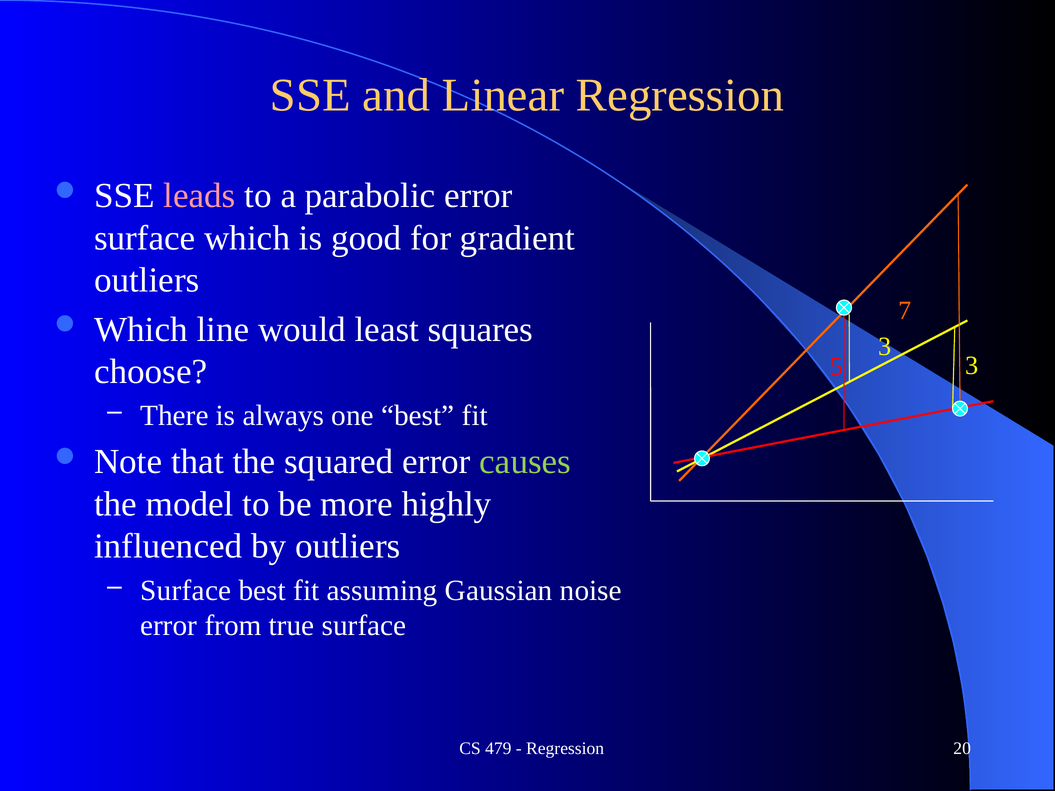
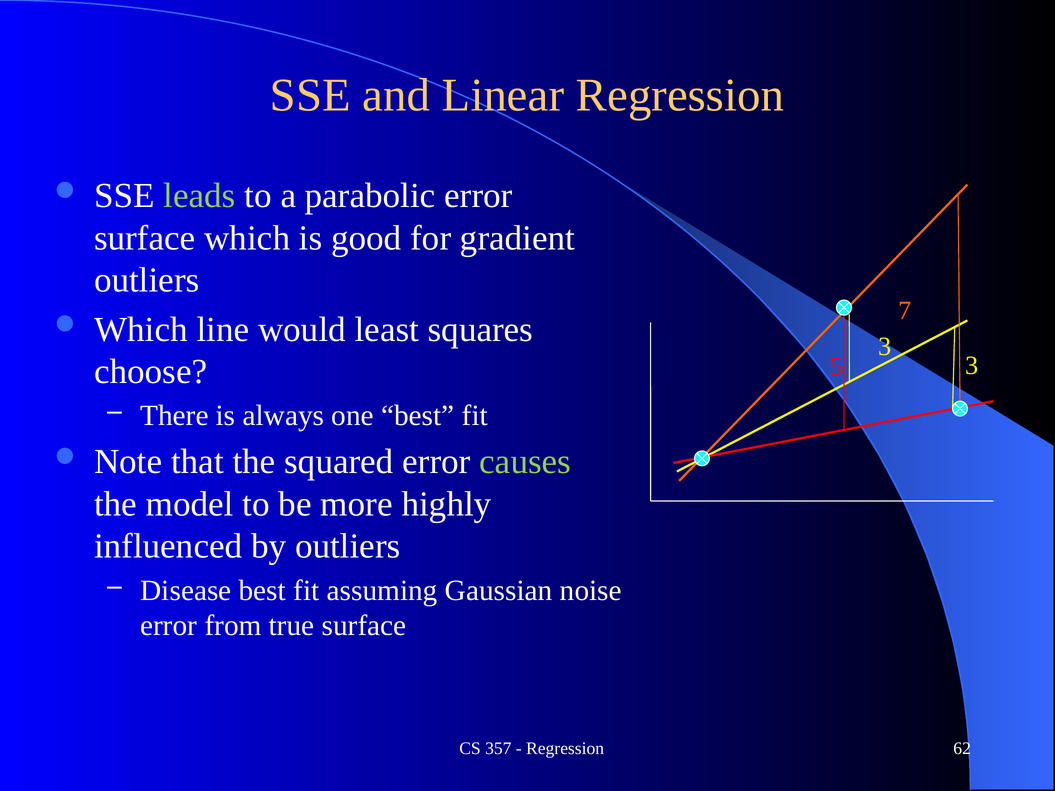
leads colour: pink -> light green (199, 196)
Surface: Surface -> Disease (186, 591)
479: 479 -> 357 (498, 748)
20: 20 -> 62 (962, 748)
